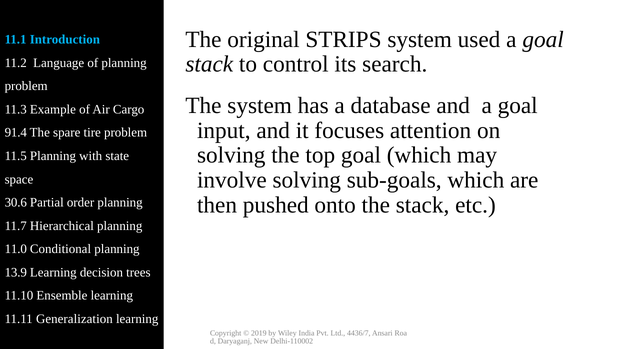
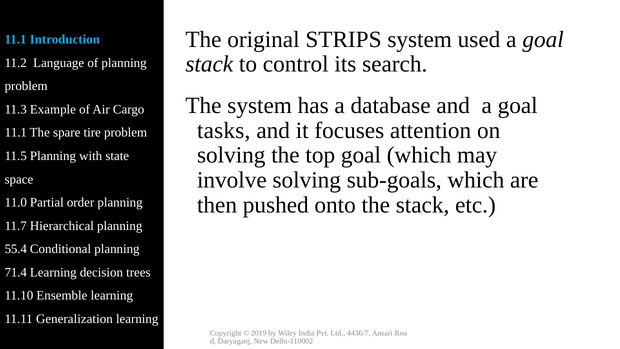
input: input -> tasks (224, 130)
91.4: 91.4 -> 11.1 (16, 133)
30.6: 30.6 -> 11.0 (16, 202)
11.0: 11.0 -> 55.4 (16, 249)
13.9: 13.9 -> 71.4 (16, 272)
